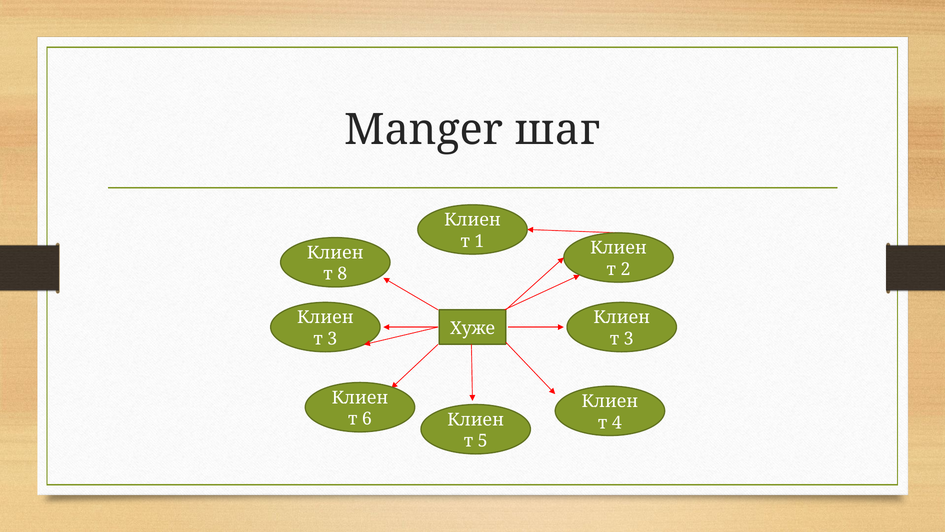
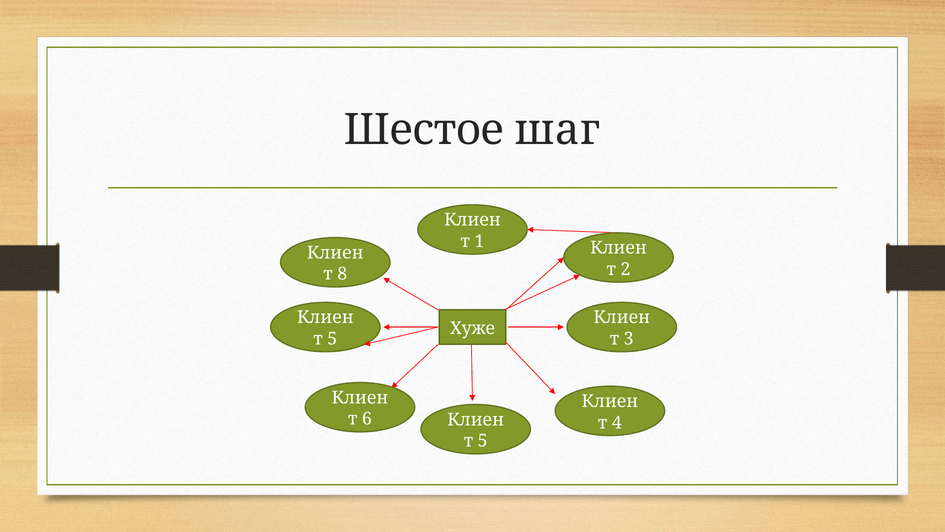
Manger: Manger -> Шестое (424, 130)
3: 3 -> 5 (332, 339)
